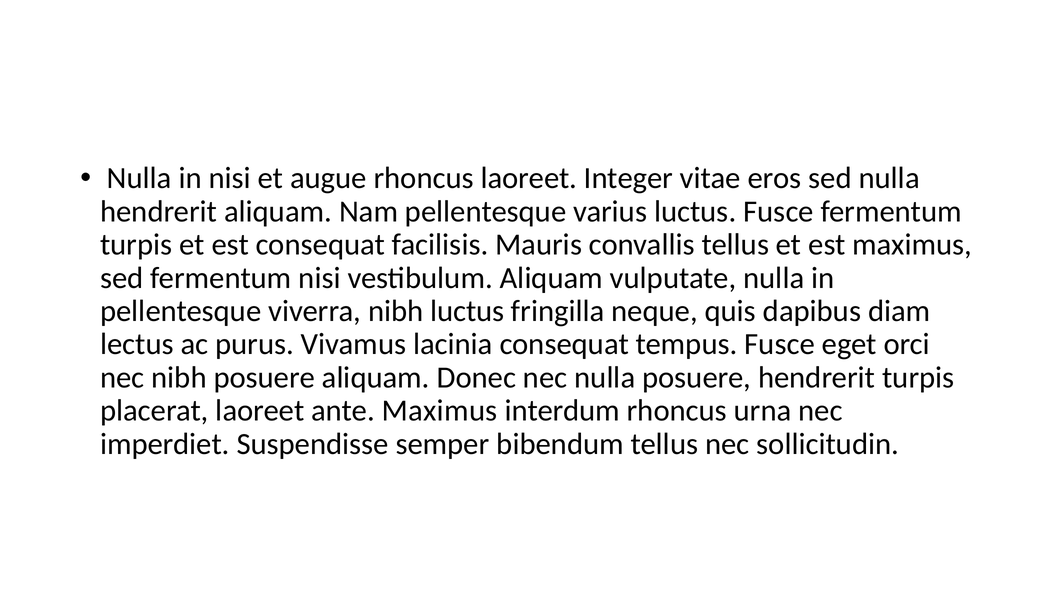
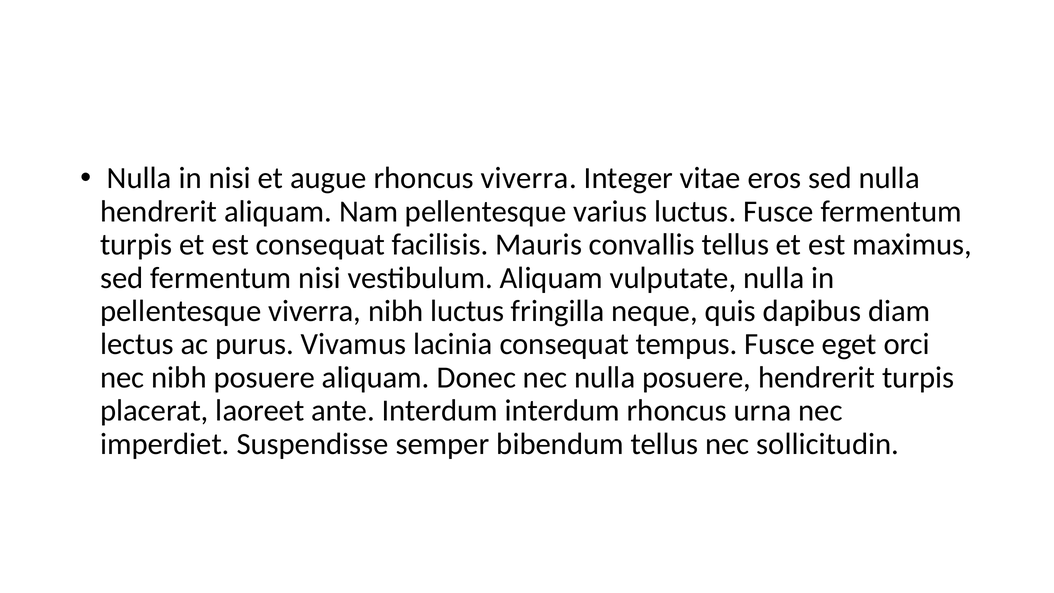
rhoncus laoreet: laoreet -> viverra (529, 178)
ante Maximus: Maximus -> Interdum (440, 411)
